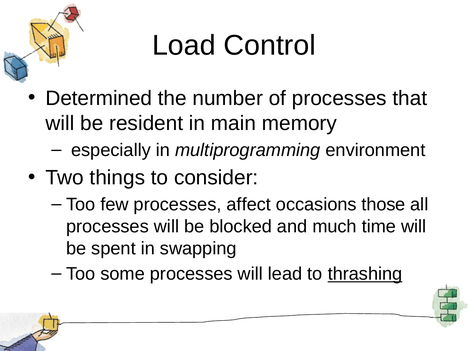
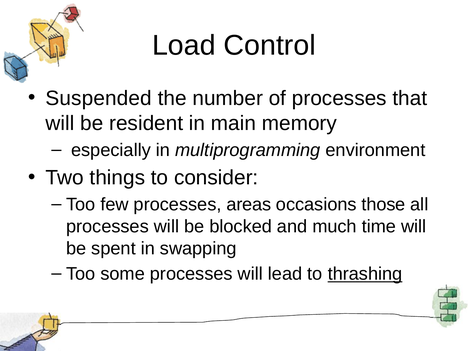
Determined: Determined -> Suspended (99, 98)
affect: affect -> areas (249, 205)
